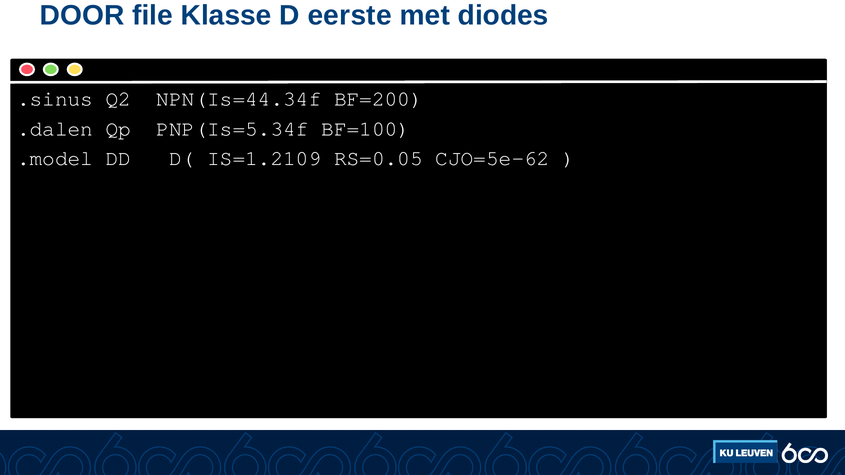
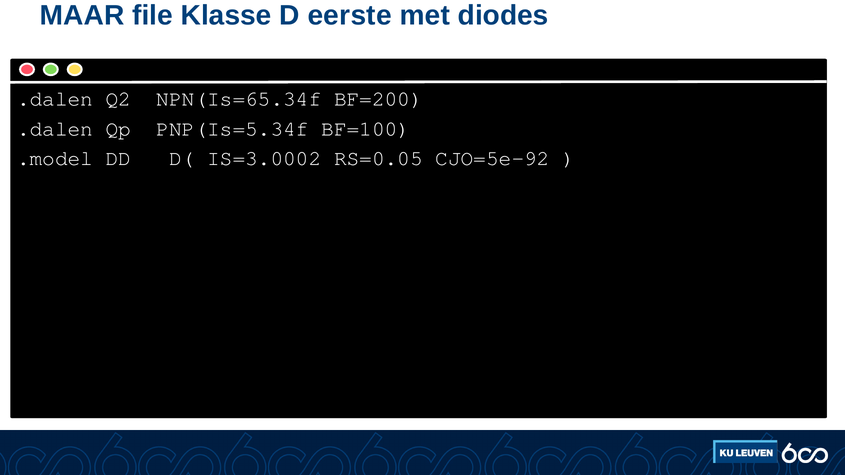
DOOR: DOOR -> MAAR (82, 15)
.sinus: .sinus -> .dalen (55, 99)
NPN(Is=44.34f: NPN(Is=44.34f -> NPN(Is=65.34f (239, 99)
IS=1.2109: IS=1.2109 -> IS=3.0002 (264, 159)
CJO=5e-62: CJO=5e-62 -> CJO=5e-92 (493, 159)
